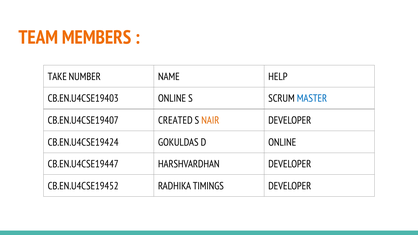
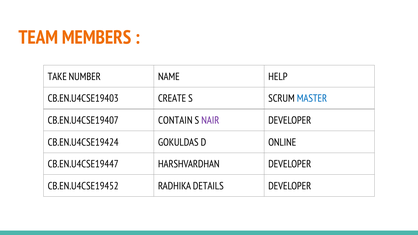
CB.EN.U4CSE19403 ONLINE: ONLINE -> CREATE (172, 99)
CREATED: CREATED -> CONTAIN (175, 120)
NAIR colour: orange -> purple (210, 120)
TIMINGS: TIMINGS -> DETAILS (208, 186)
